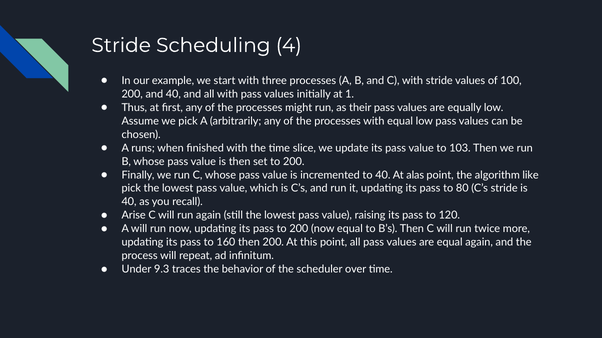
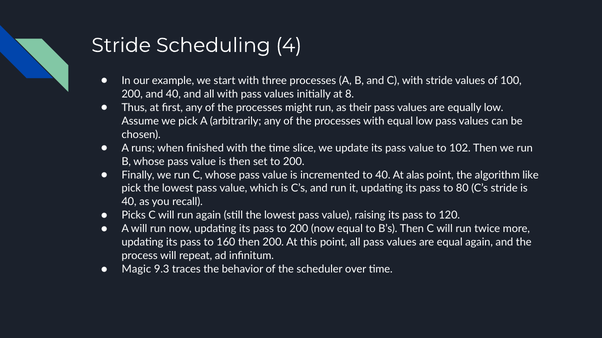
1: 1 -> 8 (350, 94)
103: 103 -> 102 (460, 148)
Arise: Arise -> Picks (134, 216)
Under: Under -> Magic (136, 270)
